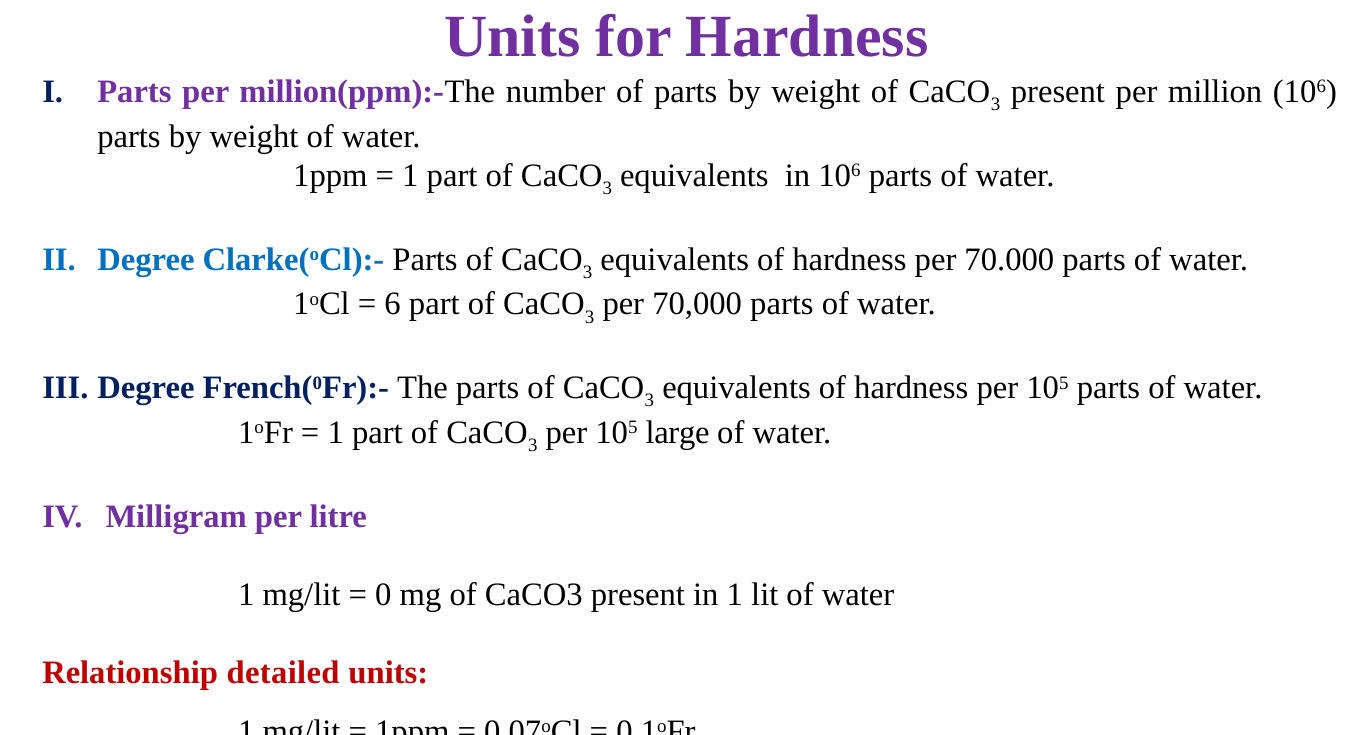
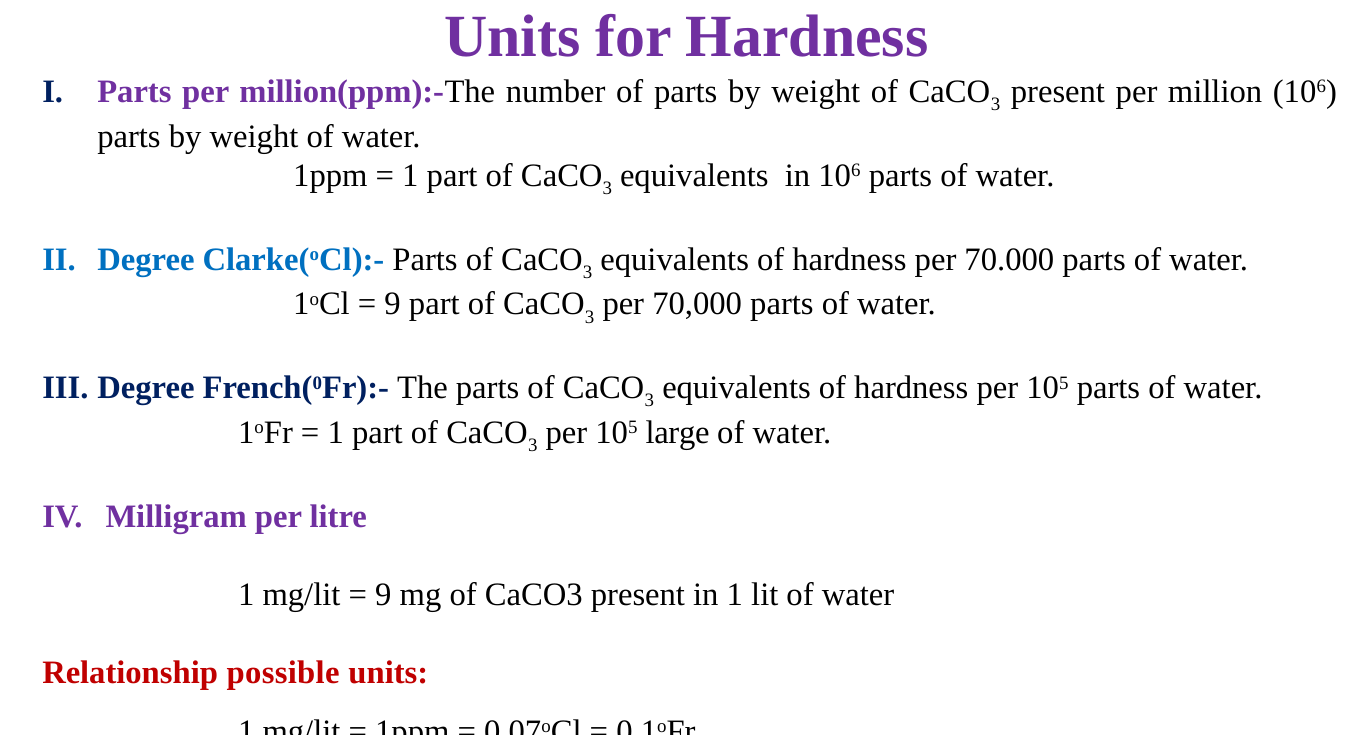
6: 6 -> 9 (393, 304)
0: 0 -> 9 (383, 594)
detailed: detailed -> possible (283, 673)
